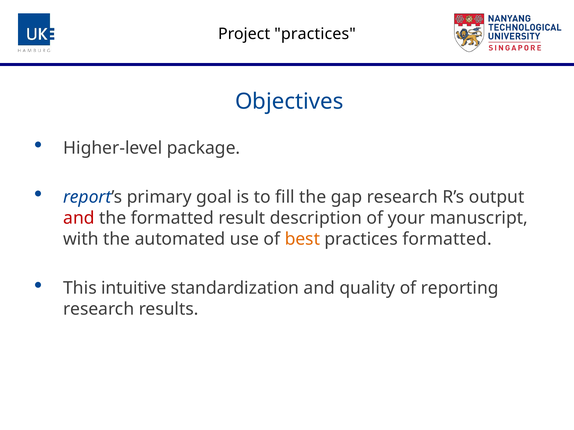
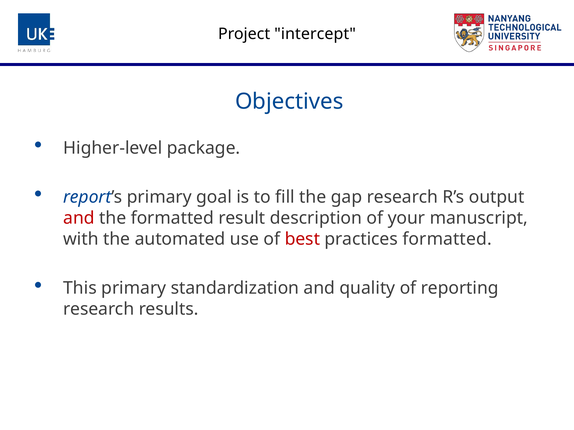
Project practices: practices -> intercept (315, 34)
best colour: orange -> red (302, 239)
This intuitive: intuitive -> primary (134, 288)
